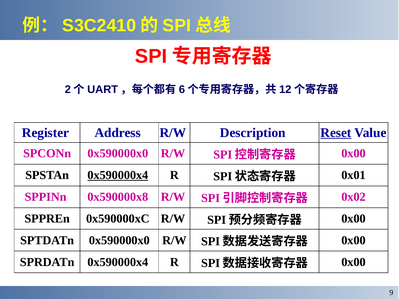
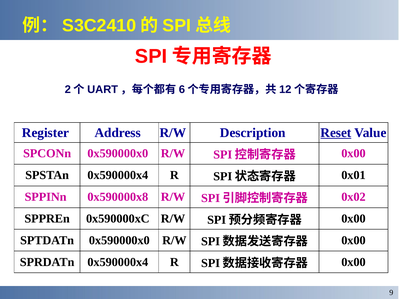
0x590000x4 underline: present -> none (118, 175)
